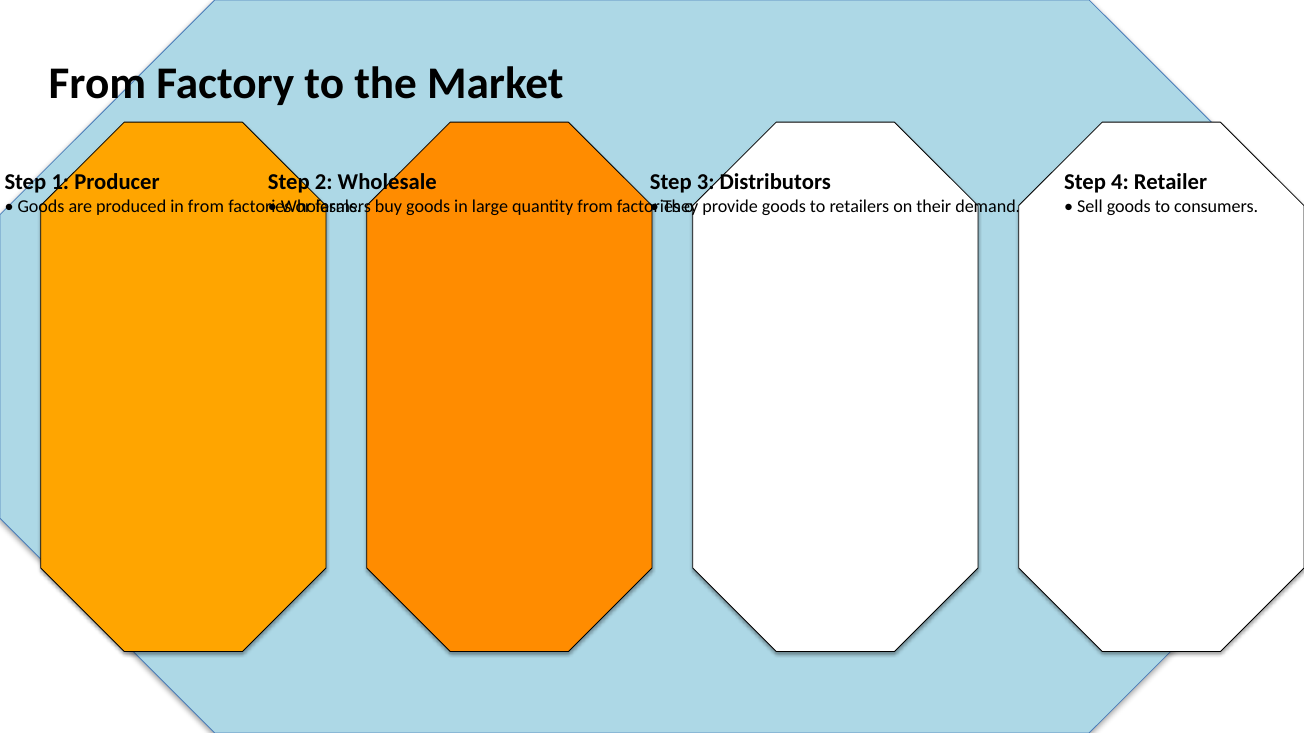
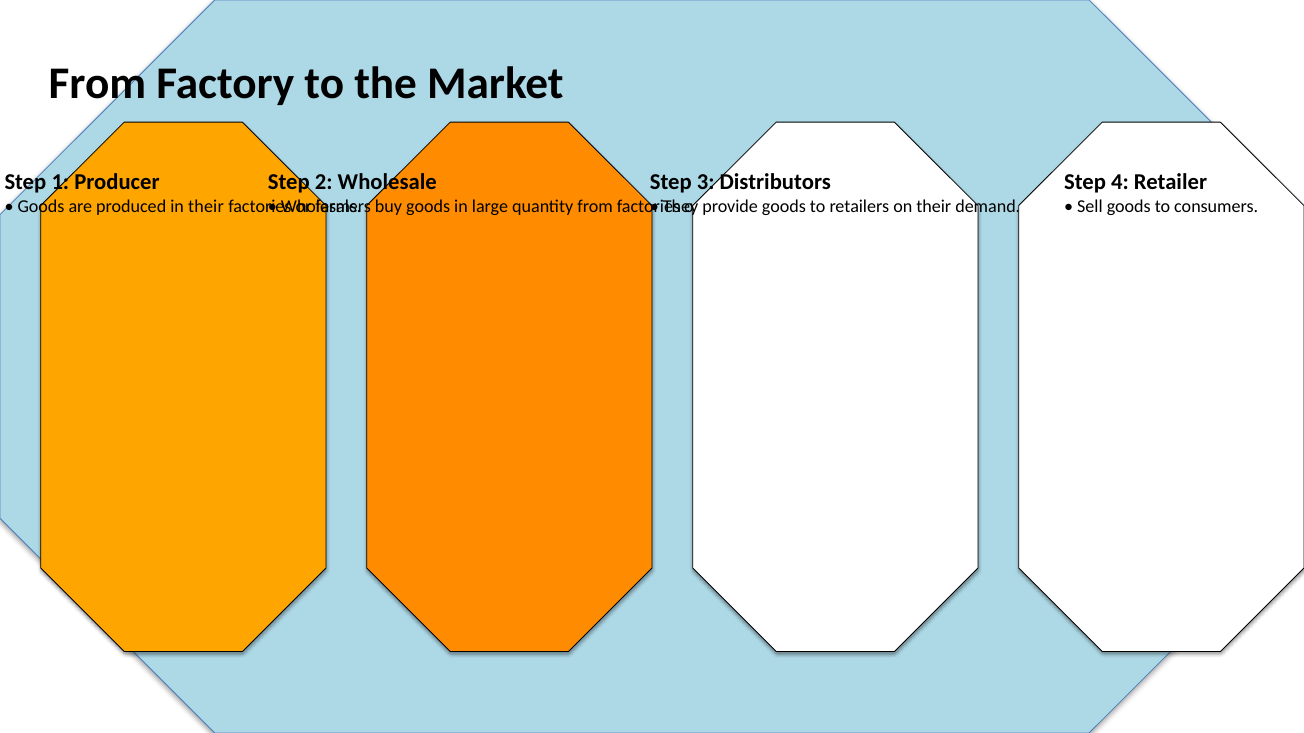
in from: from -> their (206, 206)
